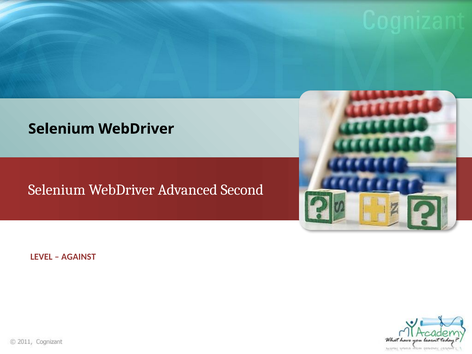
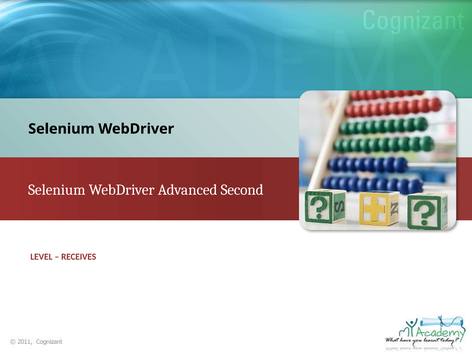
AGAINST: AGAINST -> RECEIVES (79, 257)
